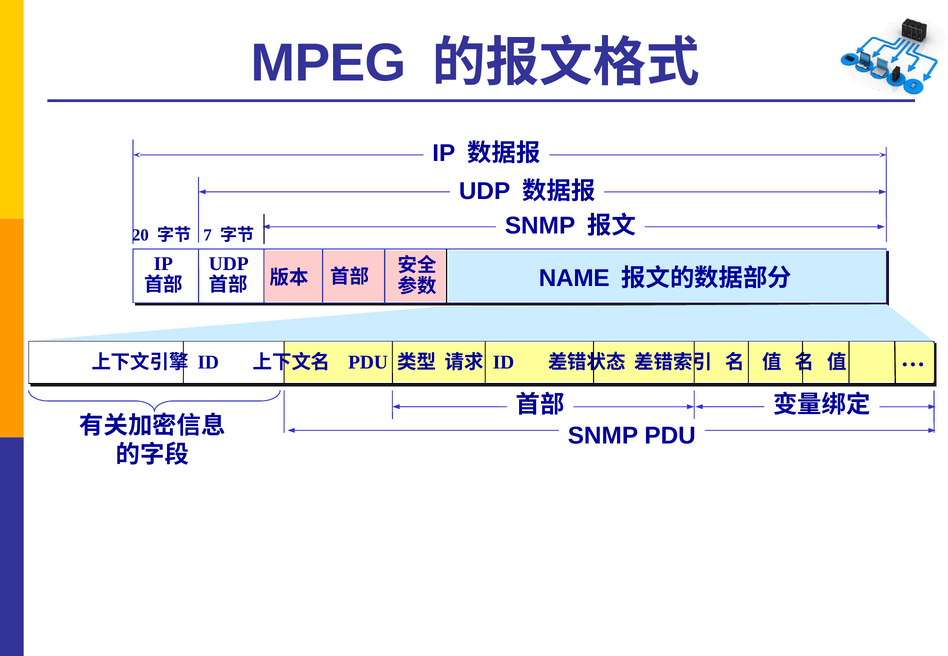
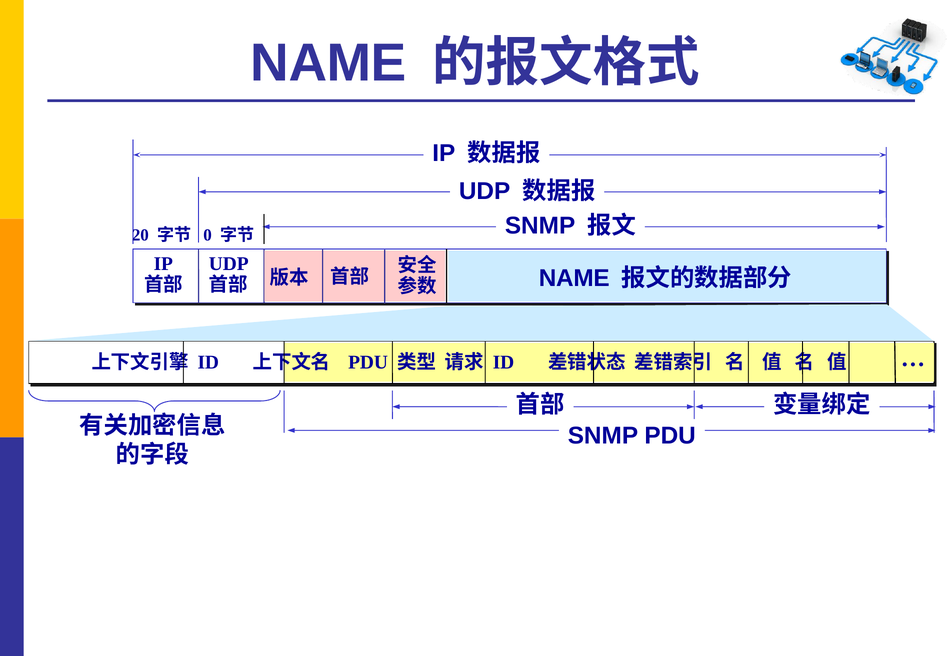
MPEG: MPEG -> NAME (328, 63)
7: 7 -> 0 (208, 235)
